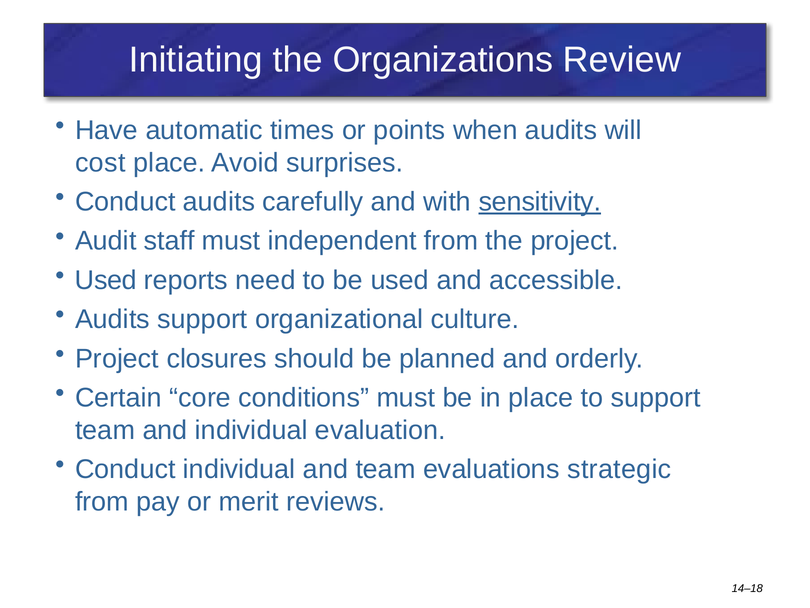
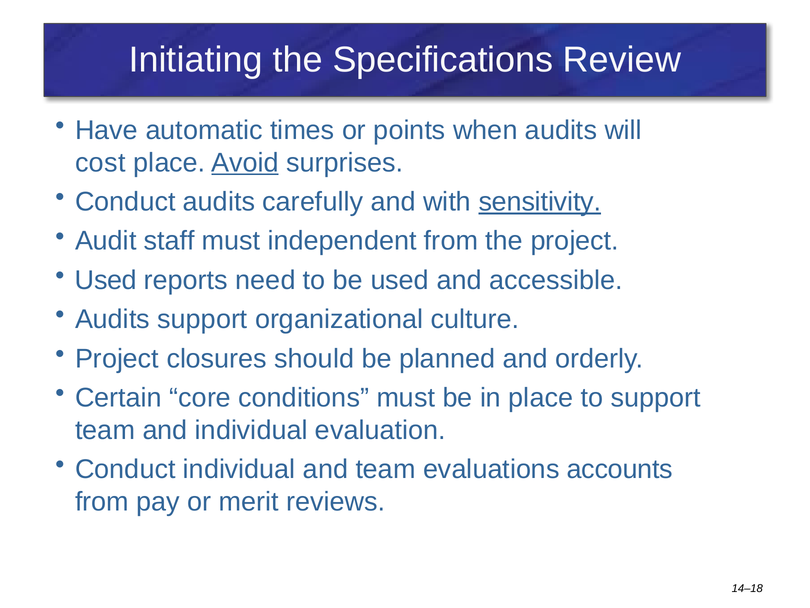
Organizations: Organizations -> Specifications (443, 60)
Avoid underline: none -> present (245, 163)
strategic: strategic -> accounts (620, 469)
